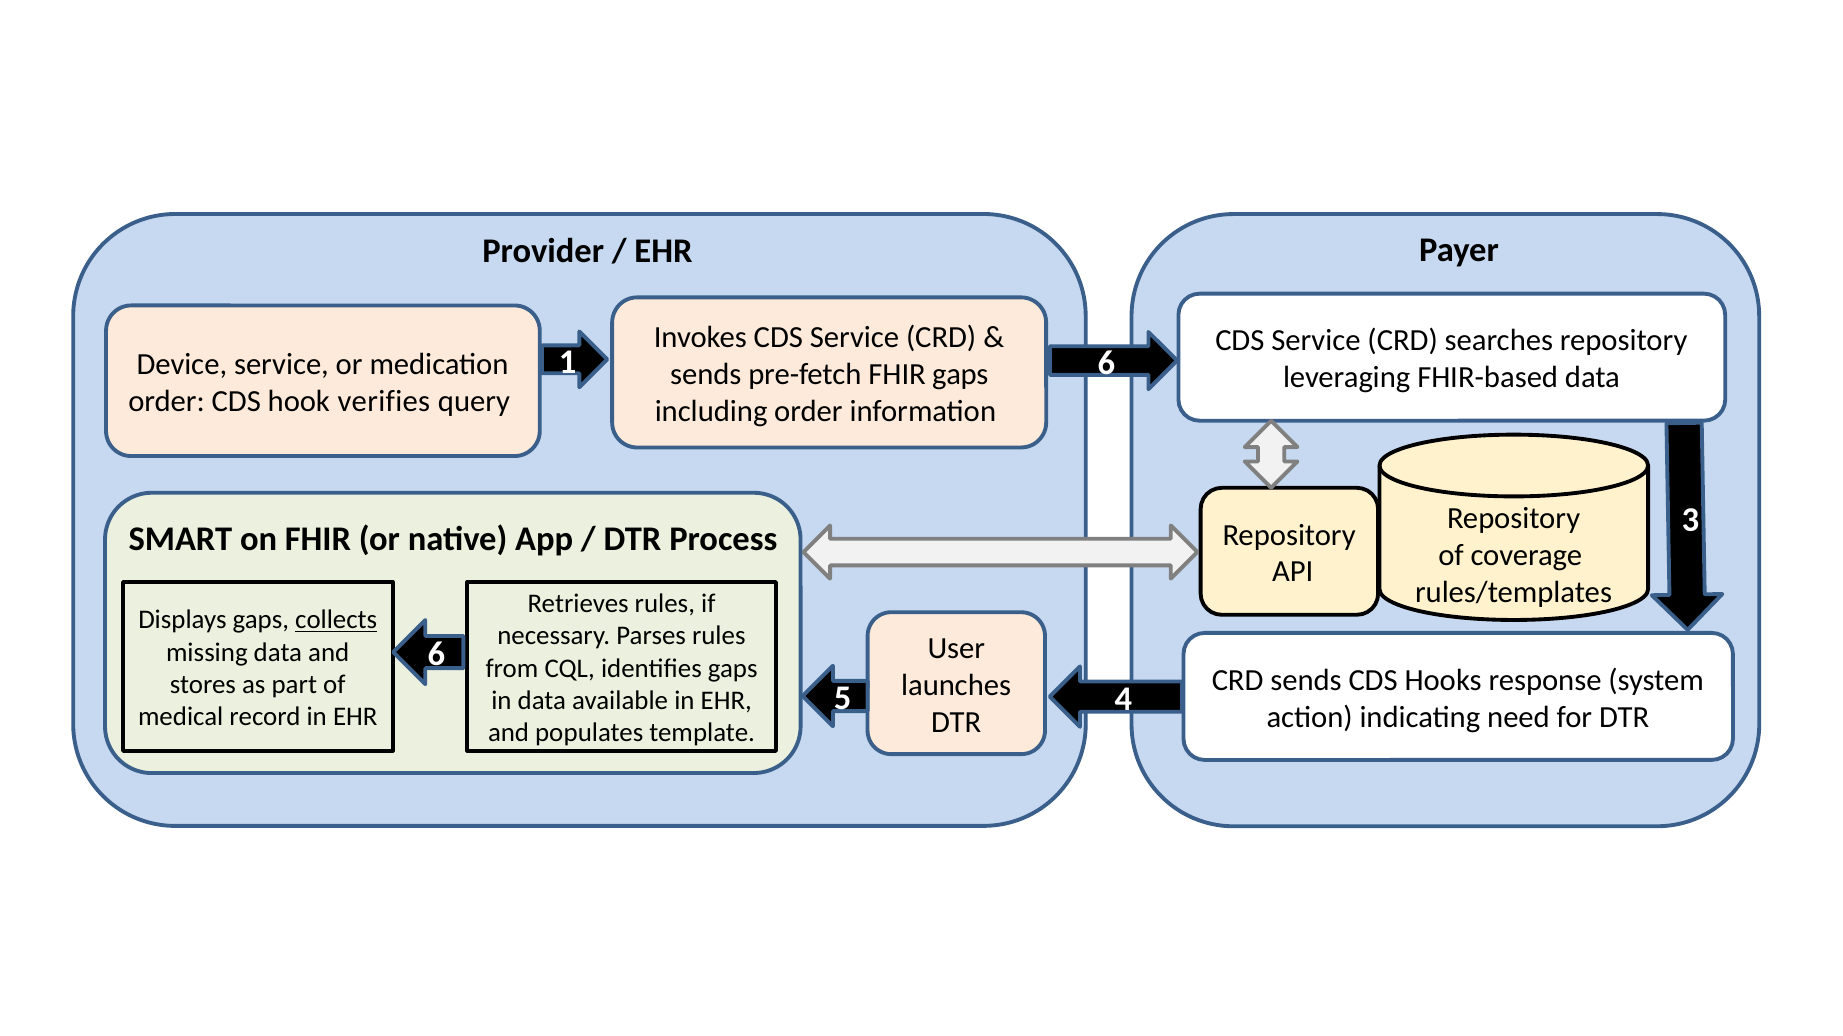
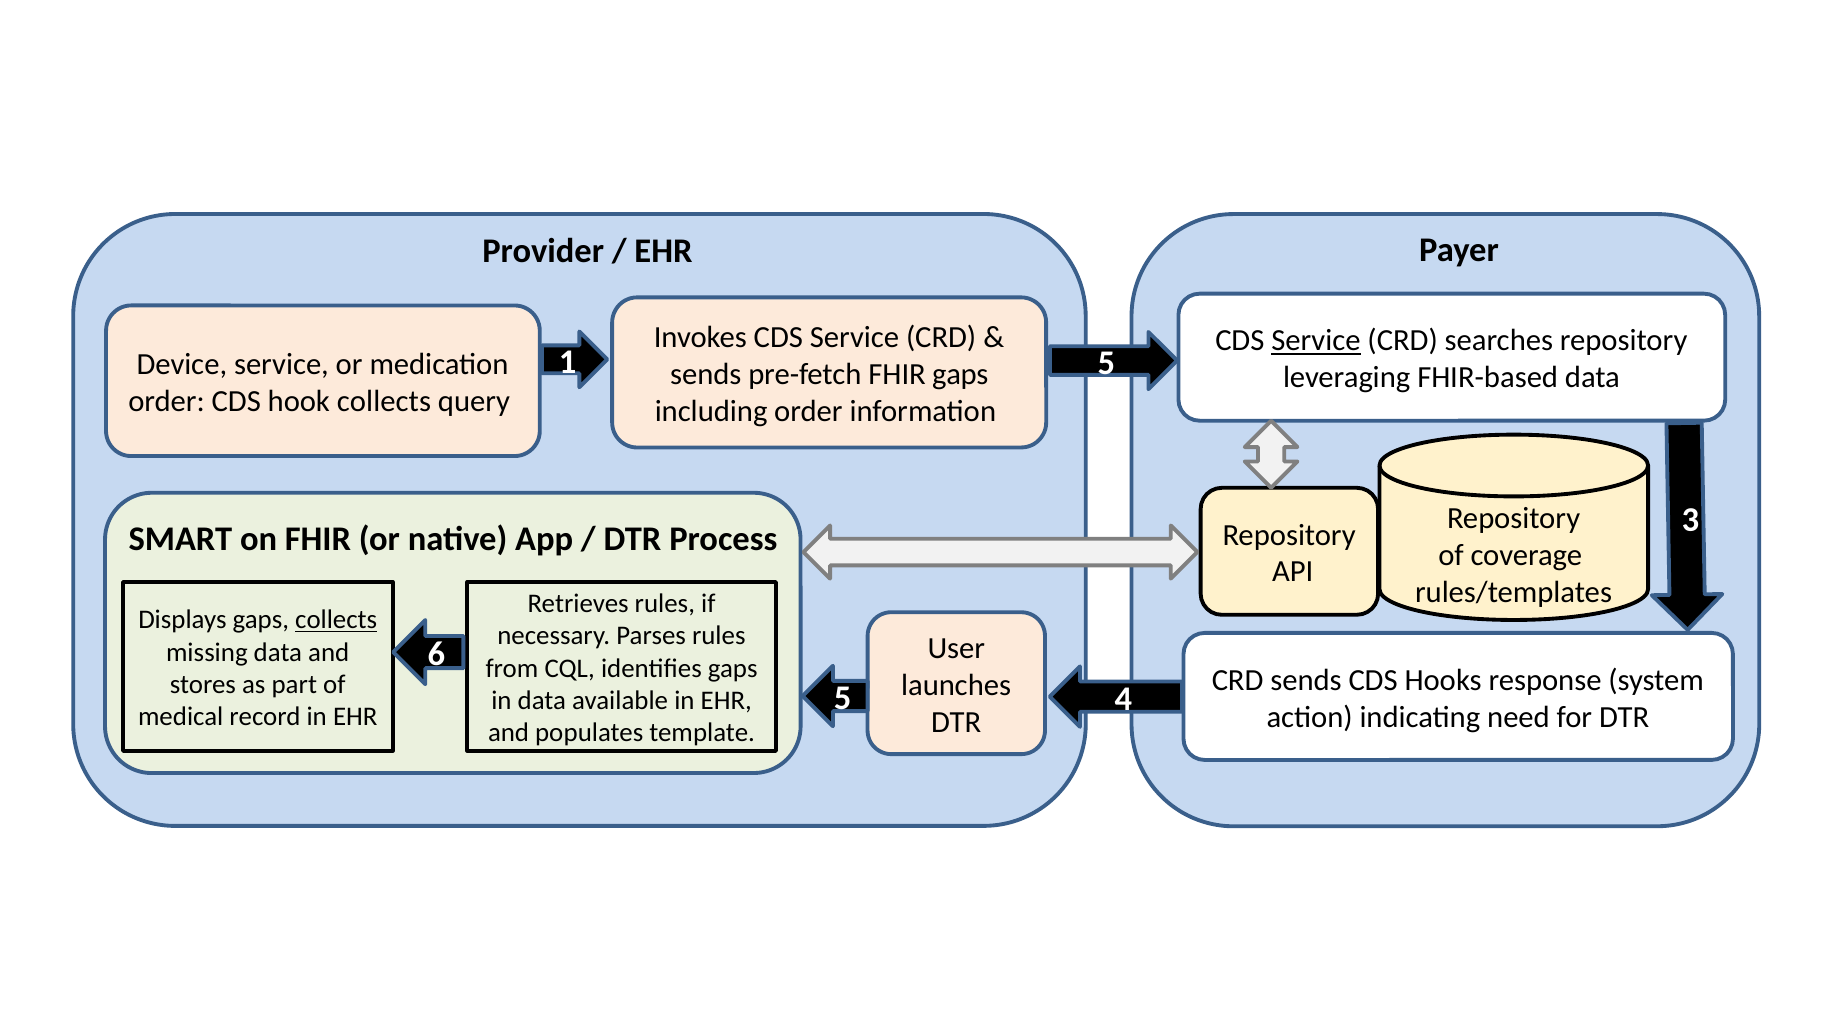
Service underline: none -> present (1316, 341)
1 6: 6 -> 5 (1106, 363)
hook verifies: verifies -> collects (384, 402)
